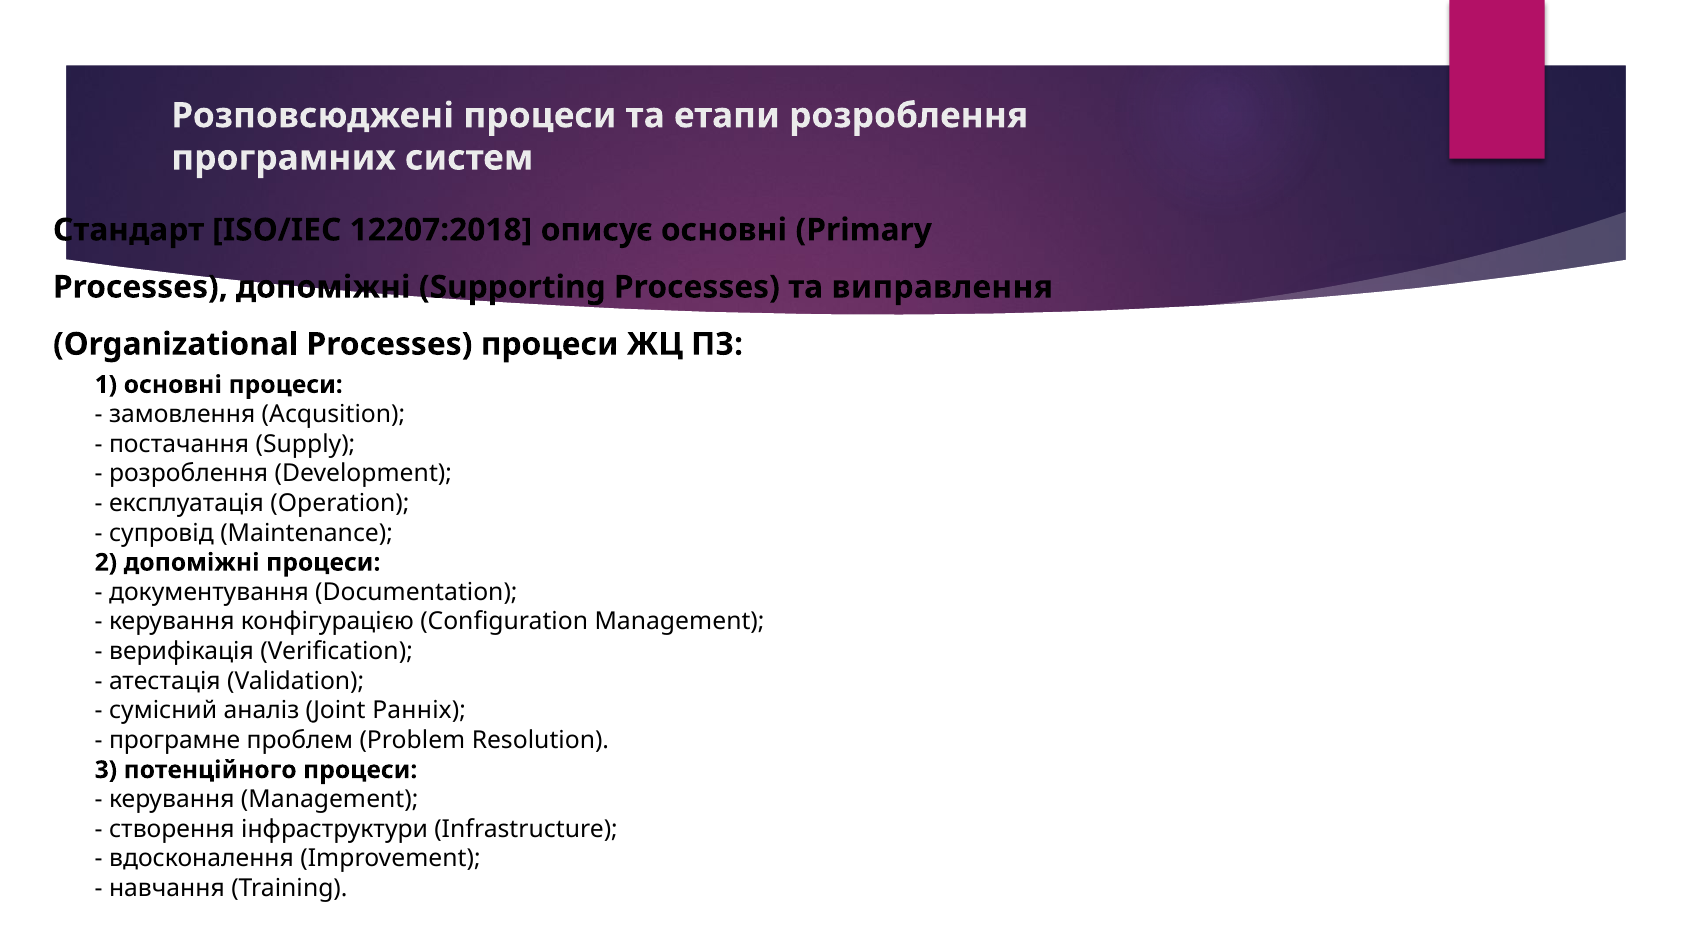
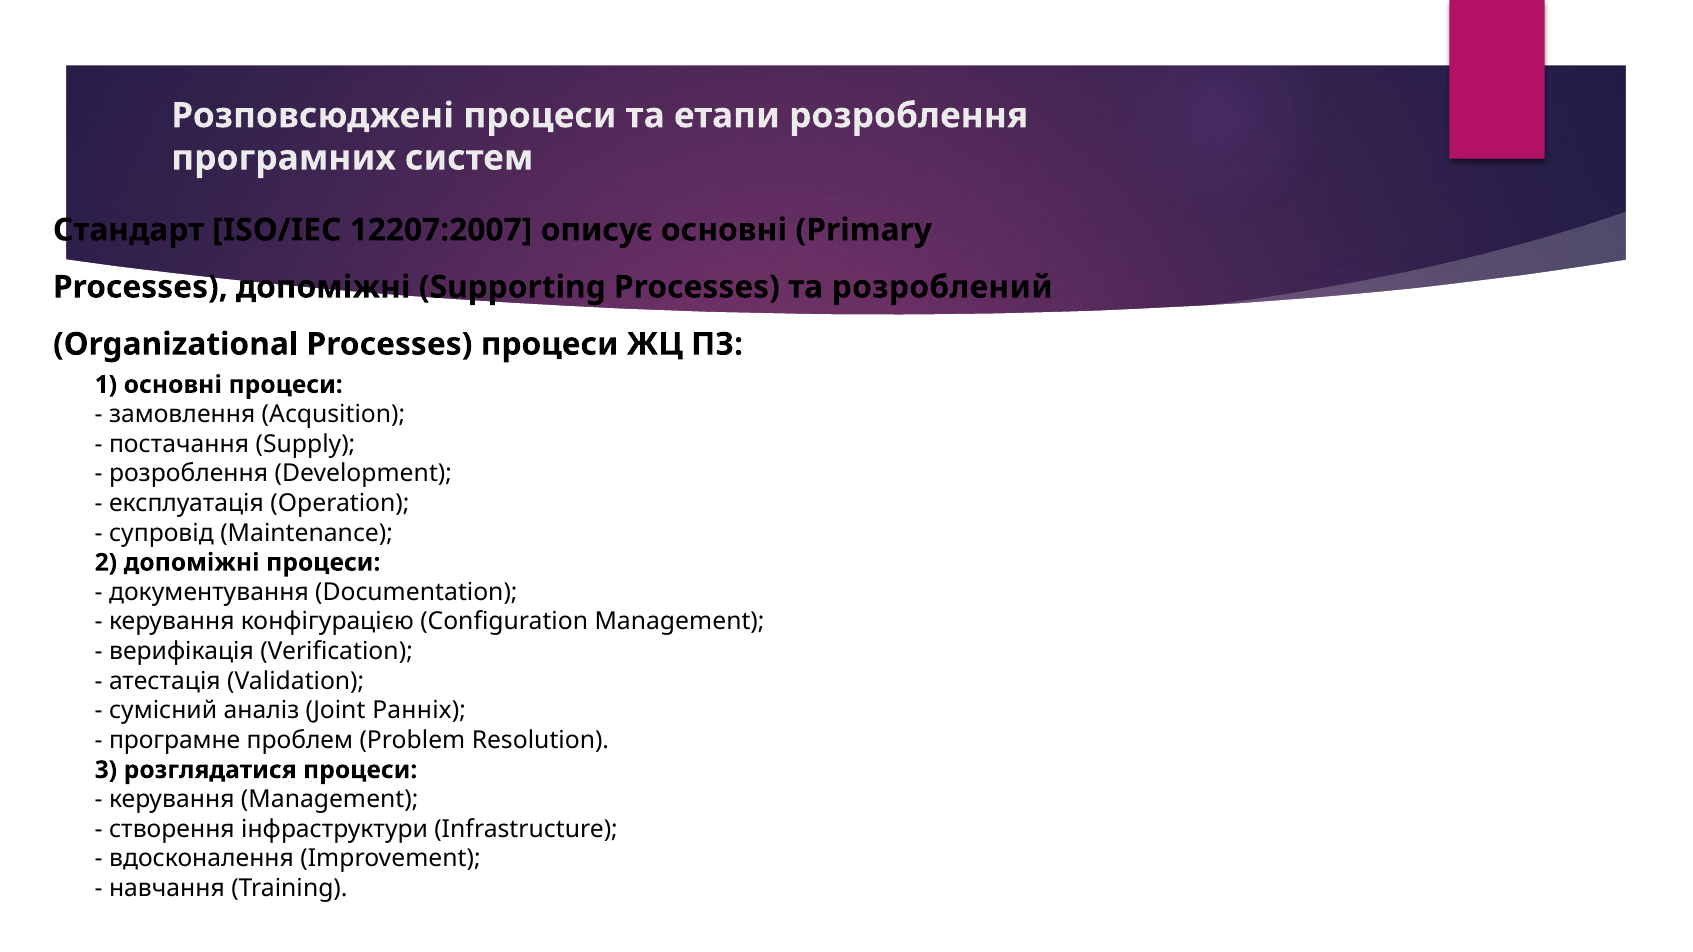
12207:2018: 12207:2018 -> 12207:2007 (441, 230)
виправлення: виправлення -> розроблений (942, 287)
потенційного: потенційного -> розглядатися (210, 770)
